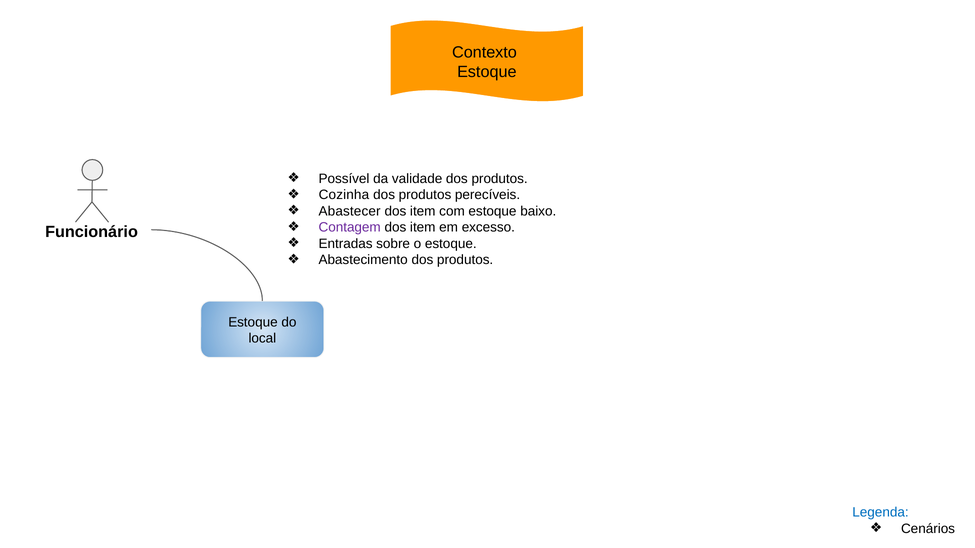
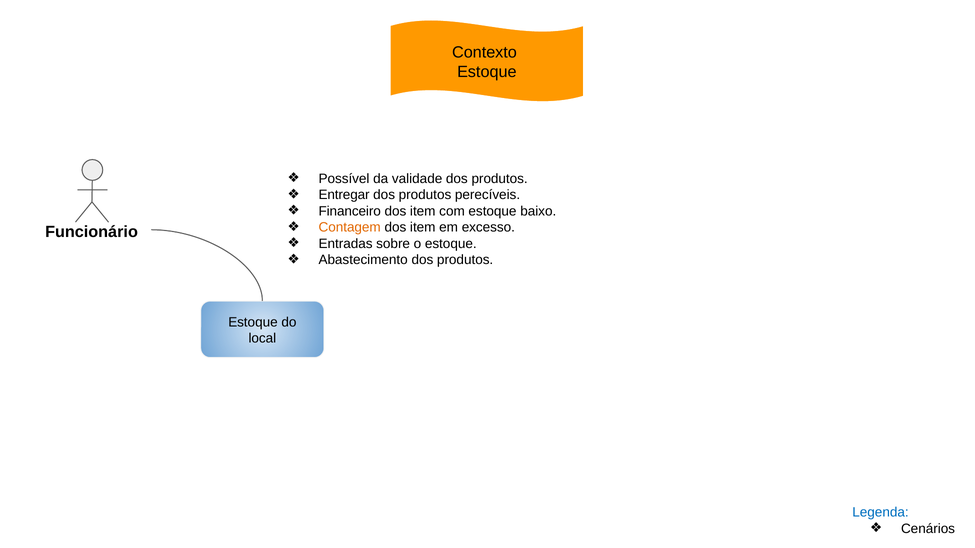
Cozinha: Cozinha -> Entregar (344, 195)
Abastecer: Abastecer -> Financeiro (350, 211)
Contagem colour: purple -> orange (350, 228)
